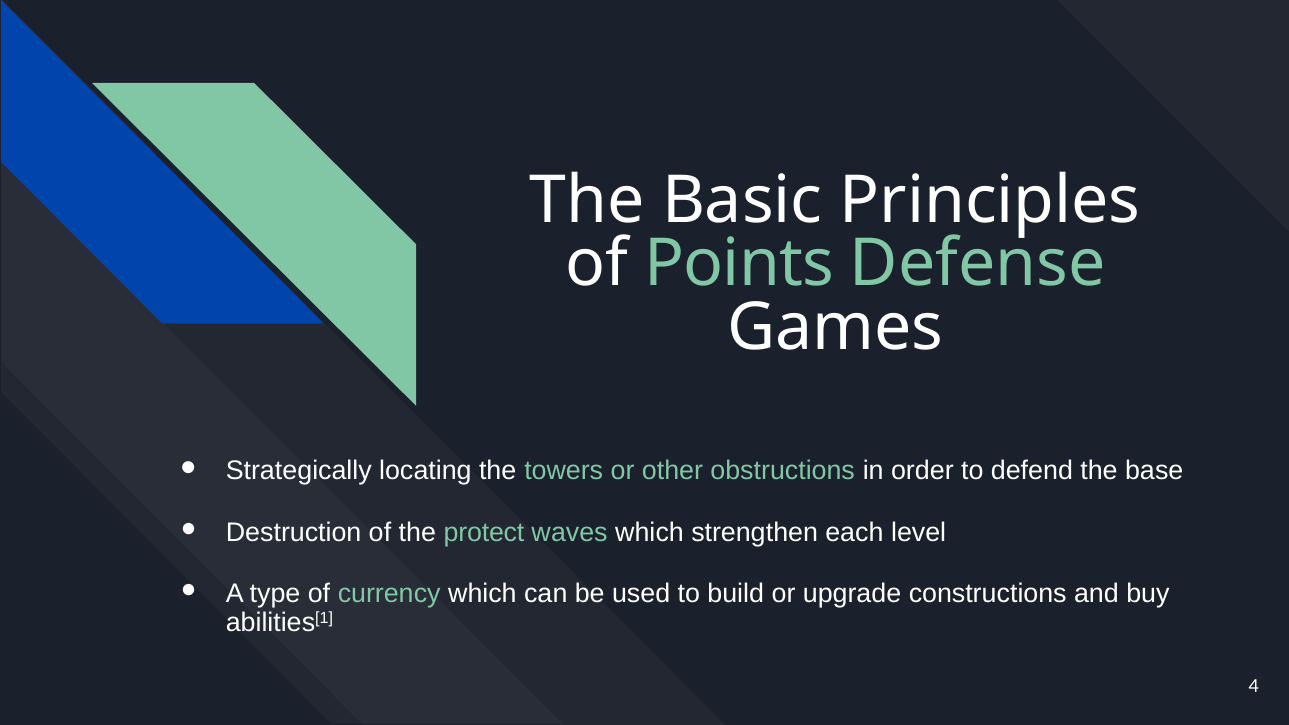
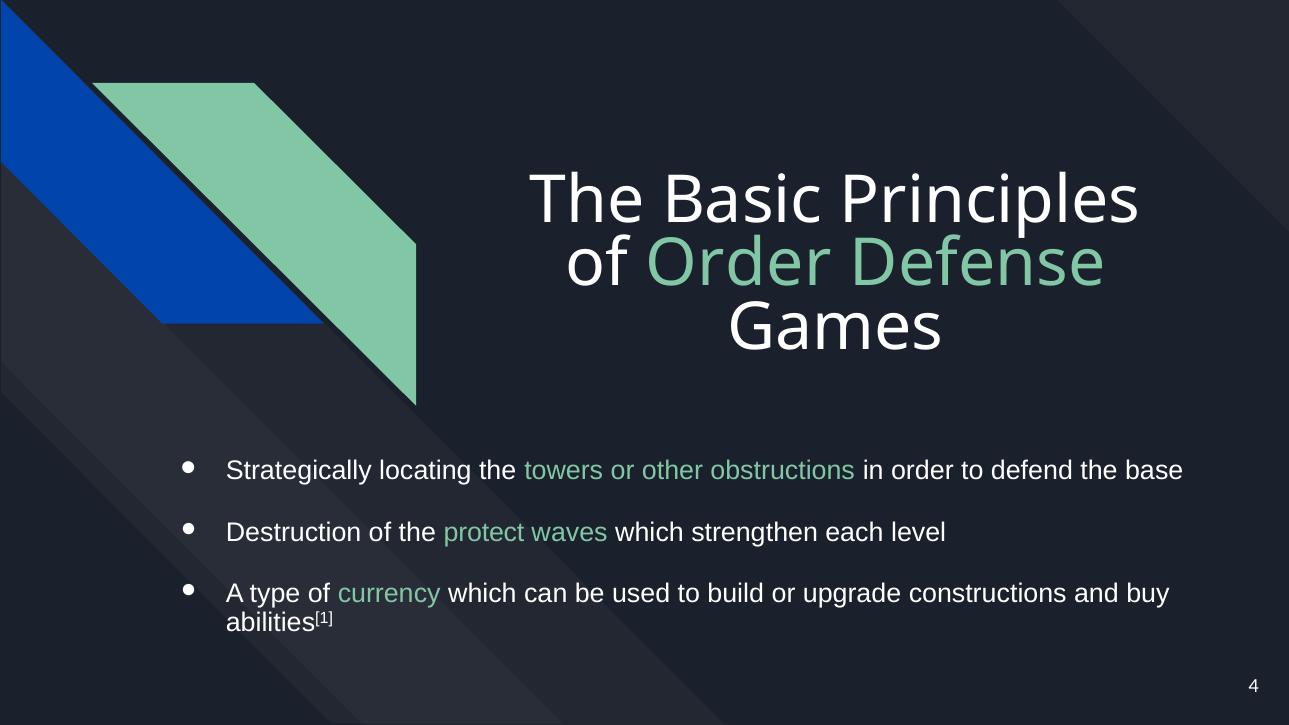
of Points: Points -> Order (739, 264)
